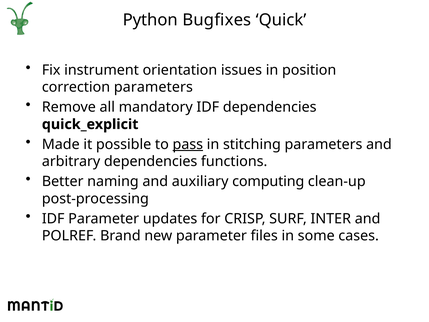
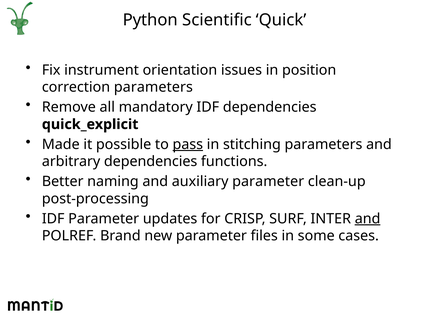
Bugfixes: Bugfixes -> Scientific (217, 20)
auxiliary computing: computing -> parameter (268, 181)
and underline: none -> present (368, 219)
